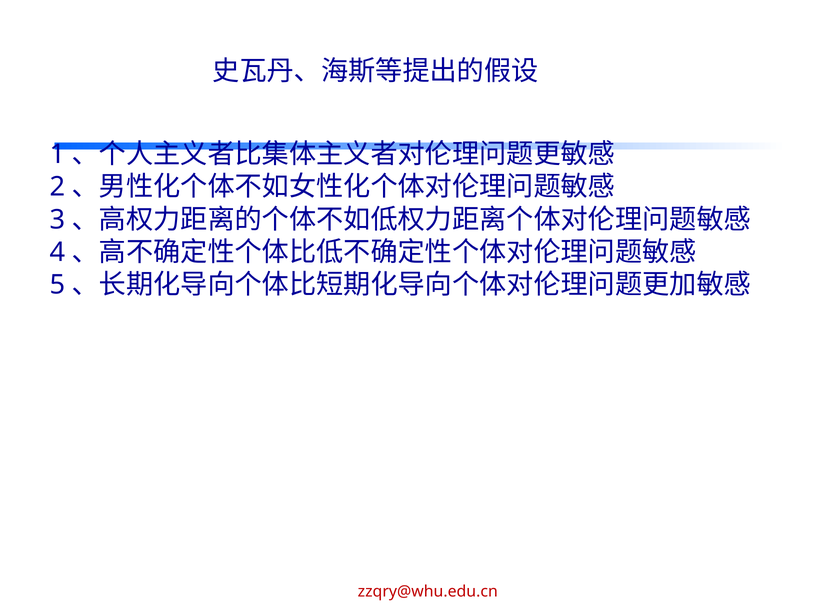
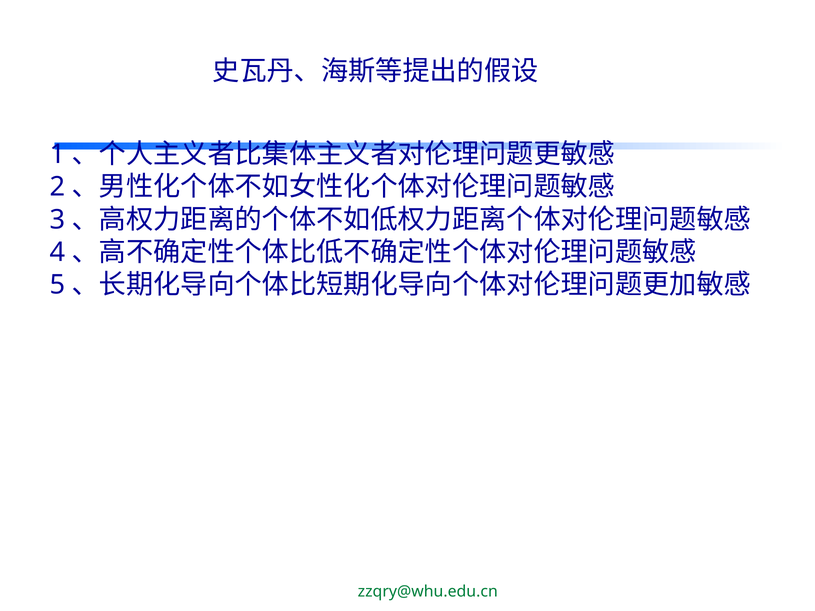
zzqry@whu.edu.cn colour: red -> green (428, 592)
